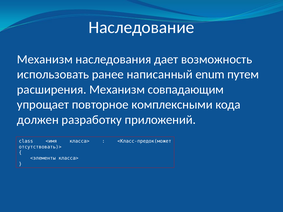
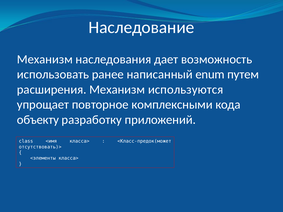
совпадающим: совпадающим -> используются (186, 90)
должен: должен -> объекту (38, 120)
